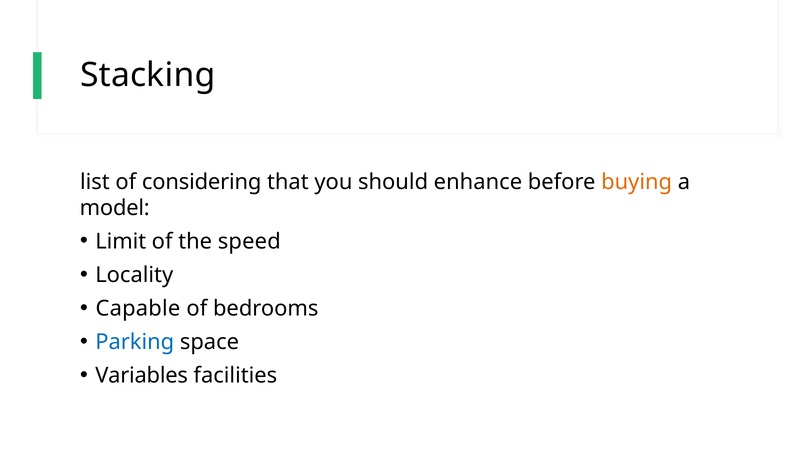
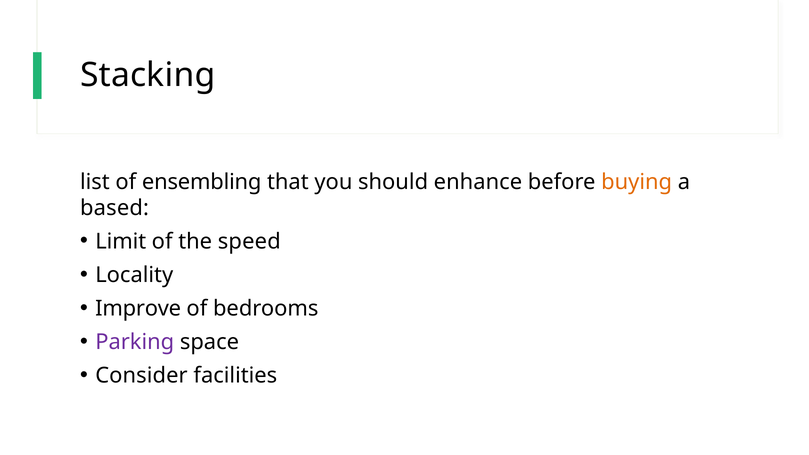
considering: considering -> ensembling (202, 182)
model: model -> based (115, 208)
Capable: Capable -> Improve (138, 309)
Parking colour: blue -> purple (135, 342)
Variables: Variables -> Consider (141, 376)
